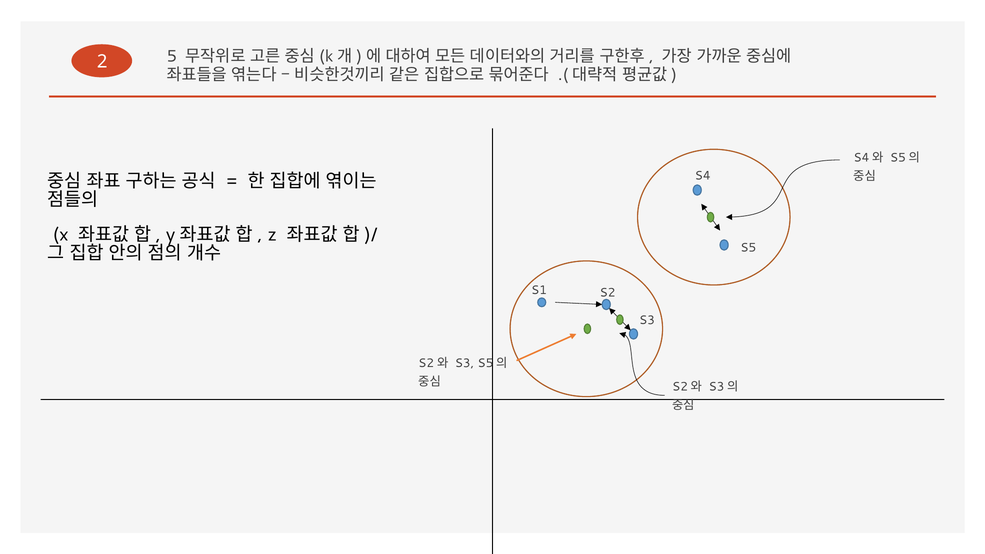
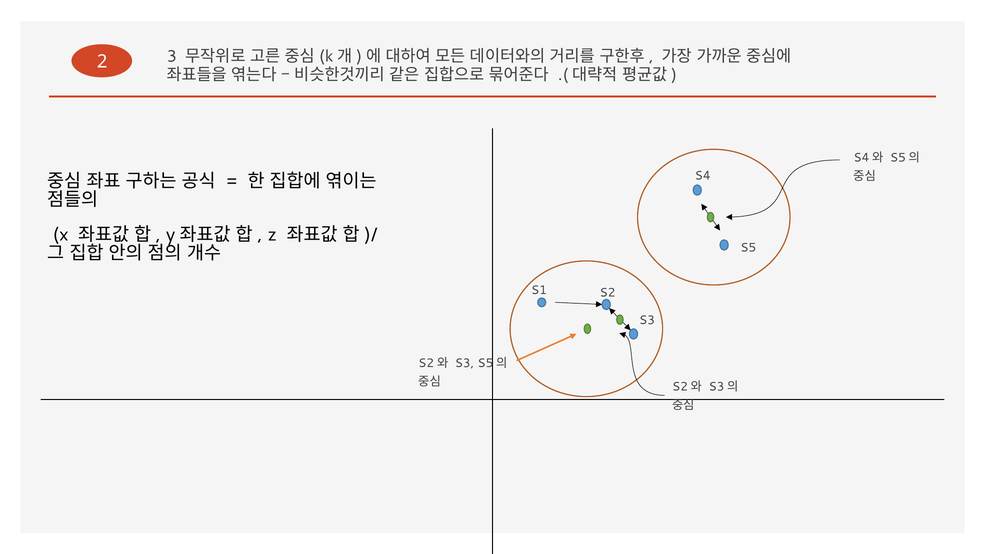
5: 5 -> 3 (172, 56)
